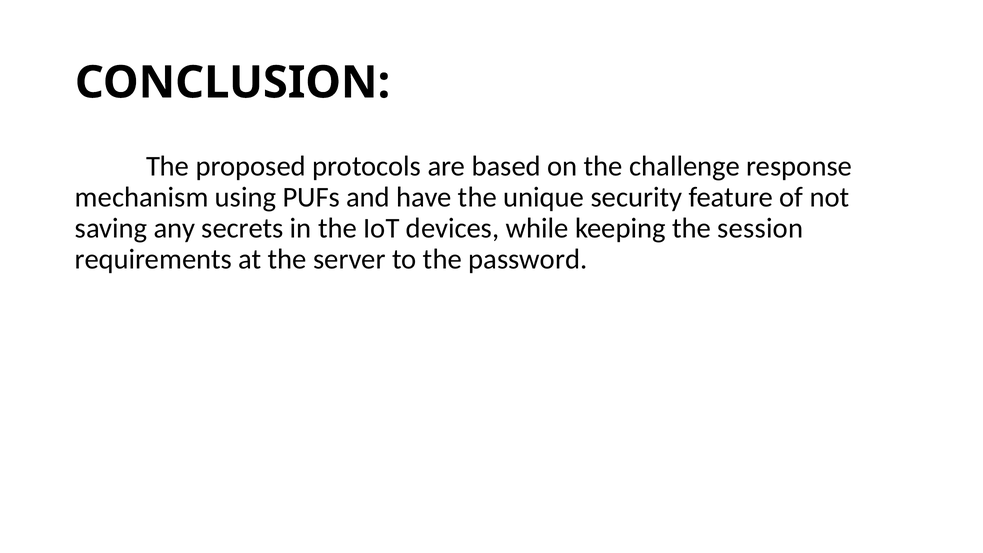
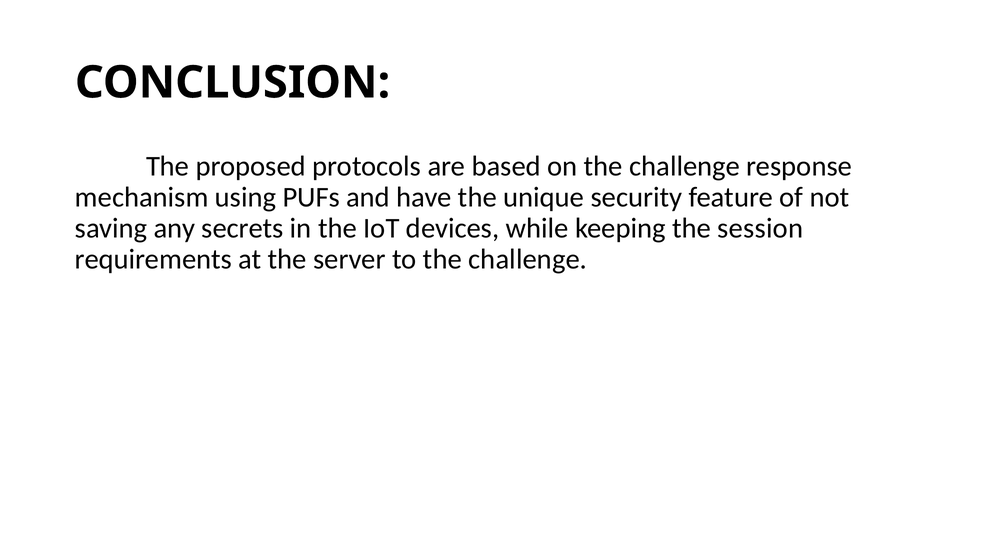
to the password: password -> challenge (528, 259)
